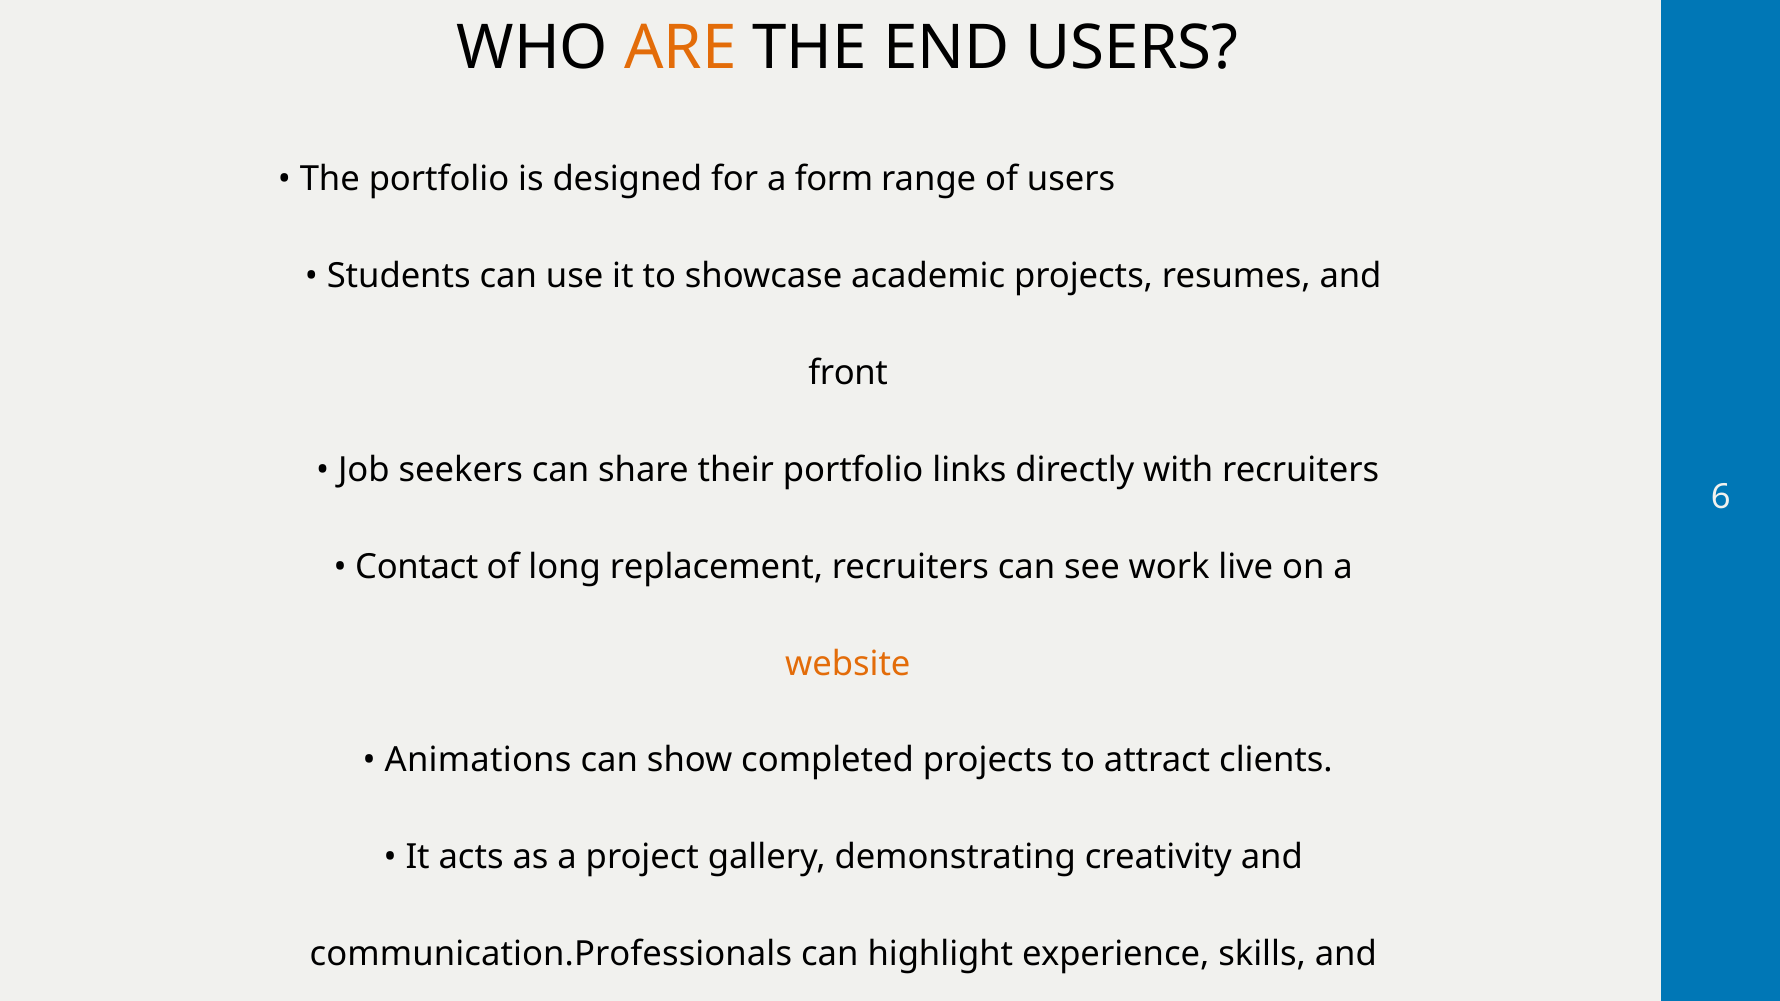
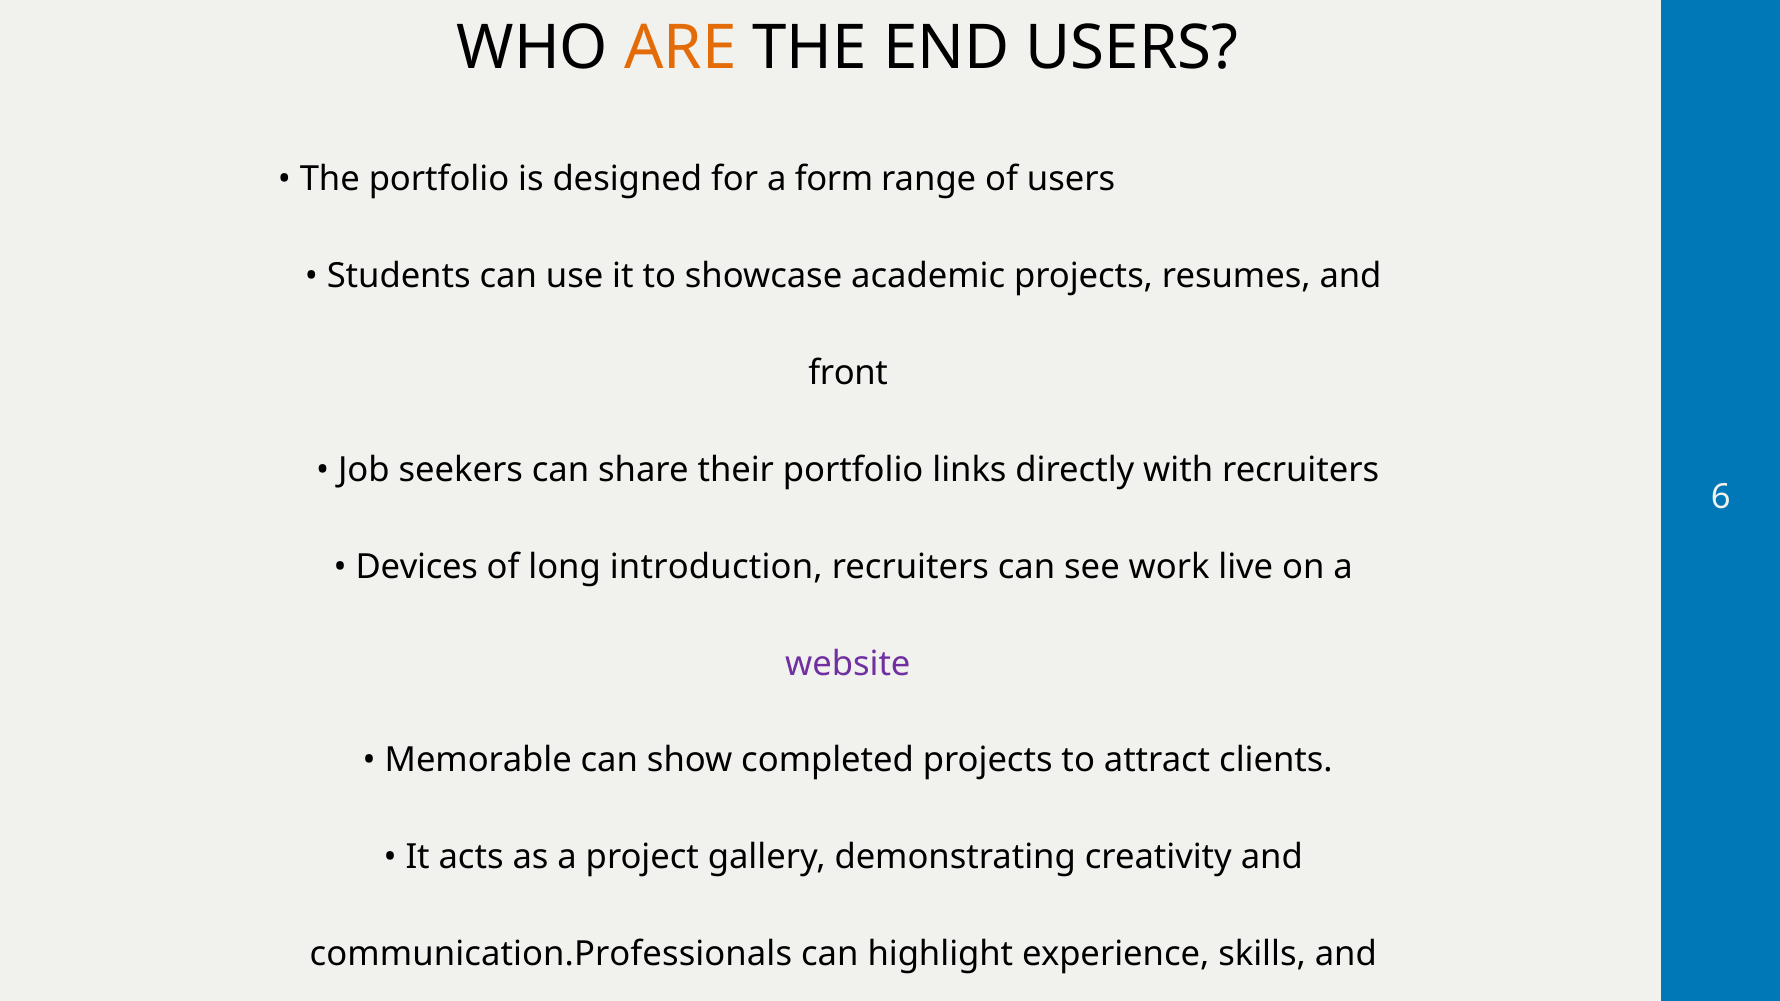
Contact: Contact -> Devices (417, 567)
replacement: replacement -> introduction (716, 567)
website colour: orange -> purple (848, 664)
Animations: Animations -> Memorable (478, 761)
